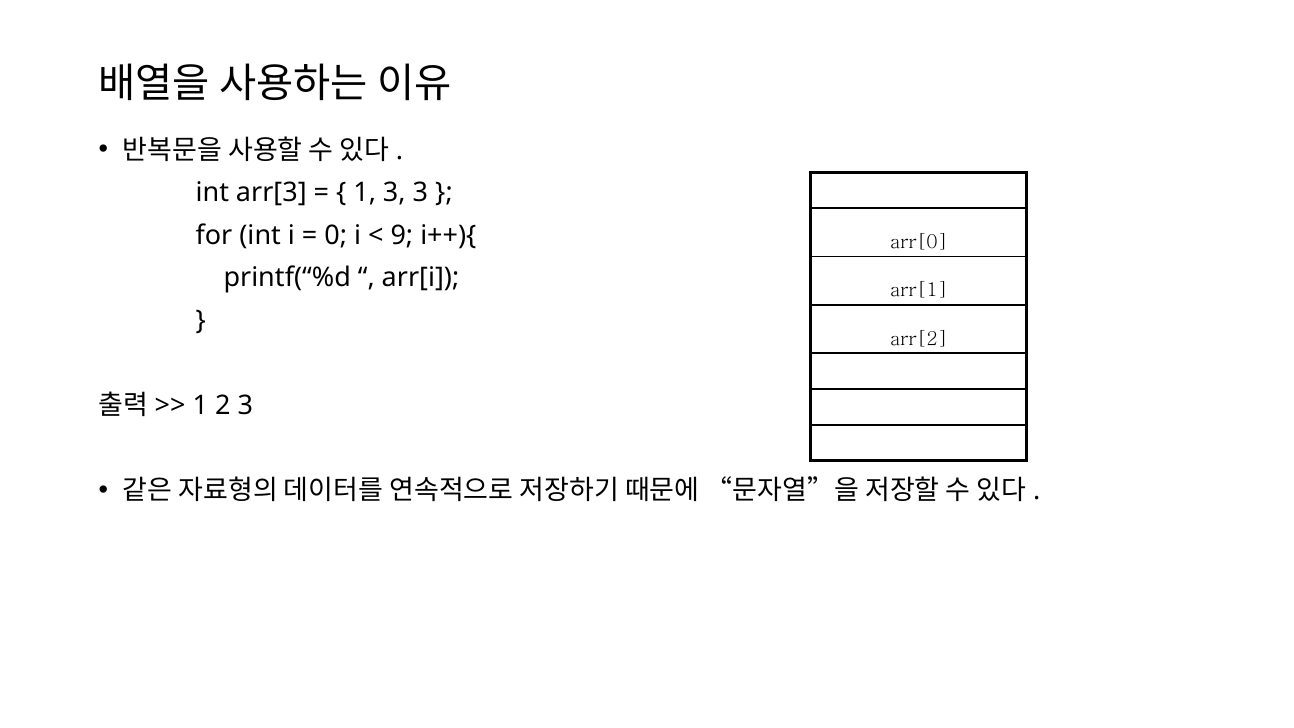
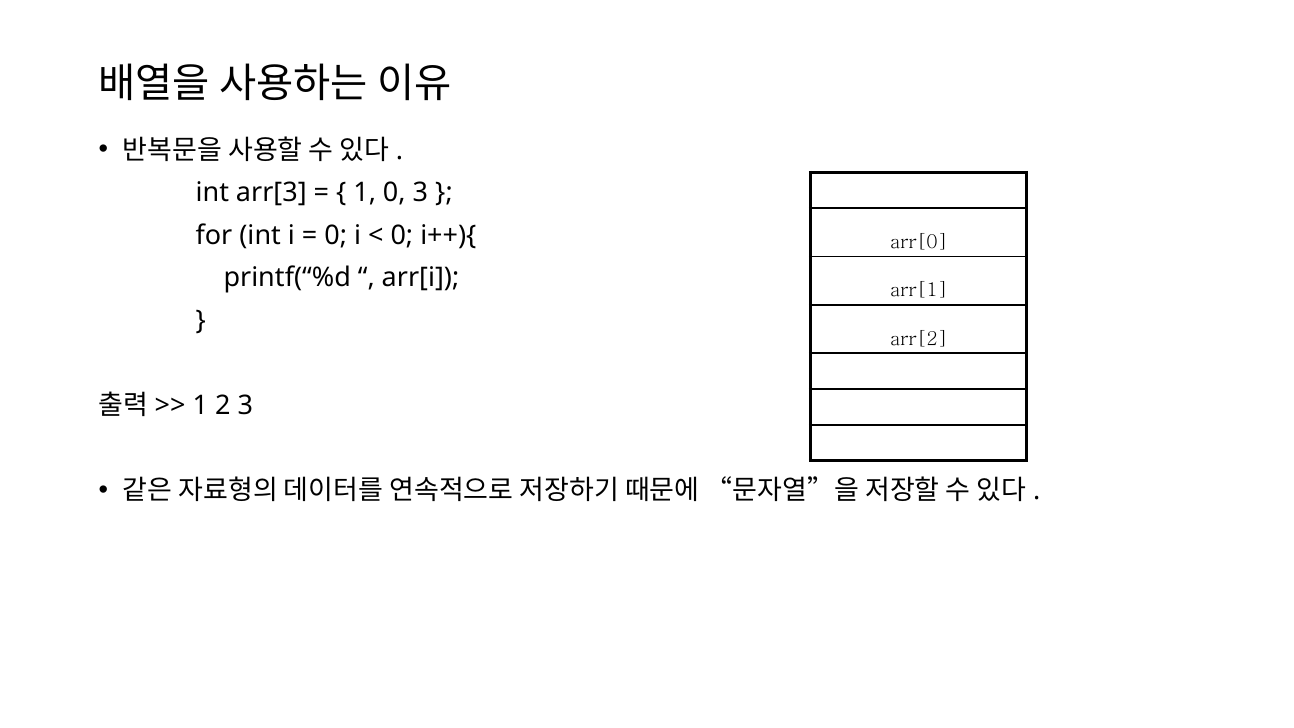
1 3: 3 -> 0 (394, 193)
9: 9 -> 0 (402, 235)
